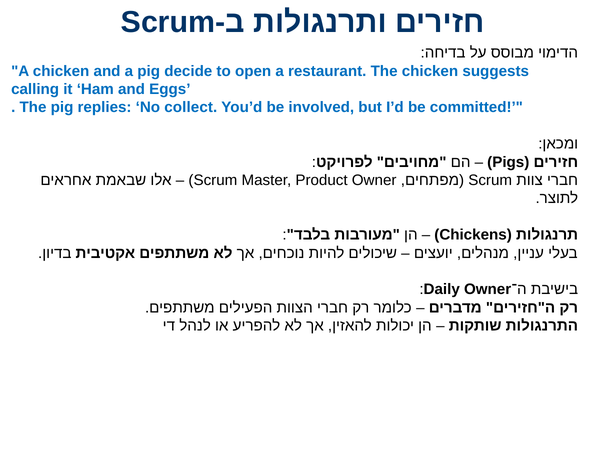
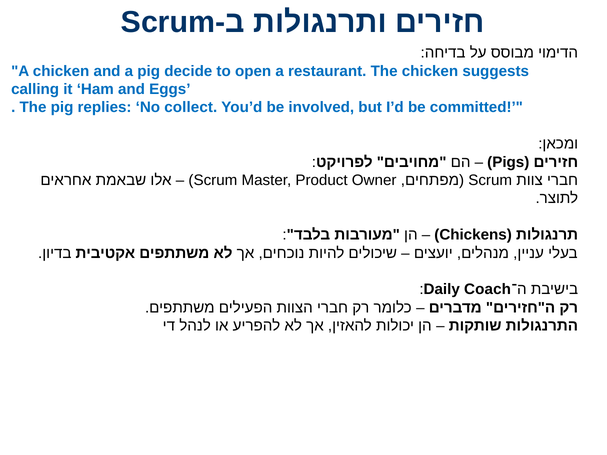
Owner: Owner -> Coach (488, 290)
